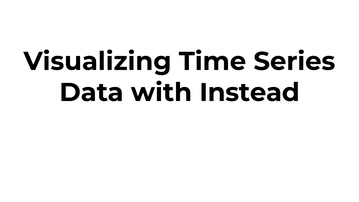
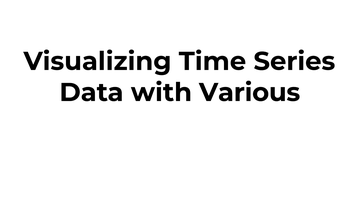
Instead: Instead -> Various (250, 92)
